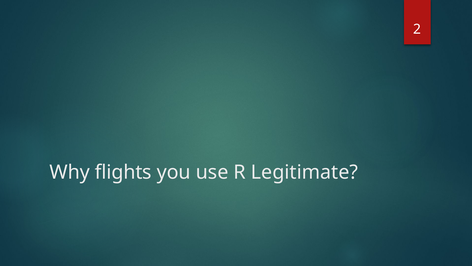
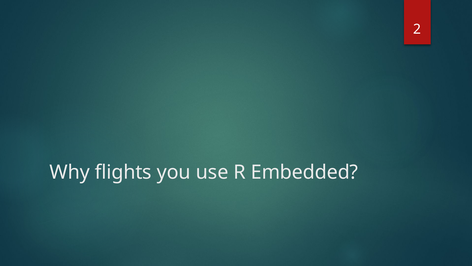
Legitimate: Legitimate -> Embedded (305, 172)
